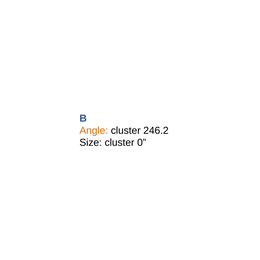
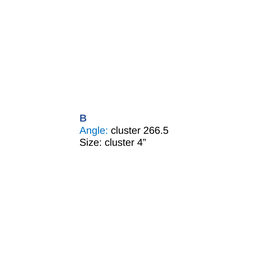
Angle colour: orange -> blue (94, 130)
246.2: 246.2 -> 266.5 (156, 130)
0: 0 -> 4 (142, 143)
